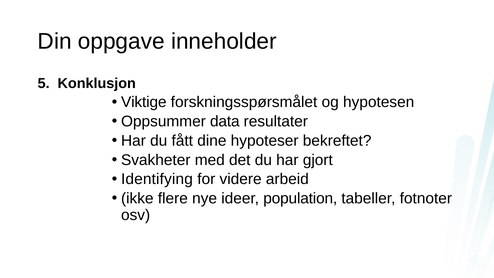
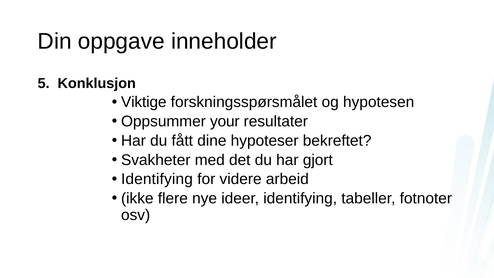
data: data -> your (225, 121)
ideer population: population -> identifying (300, 198)
